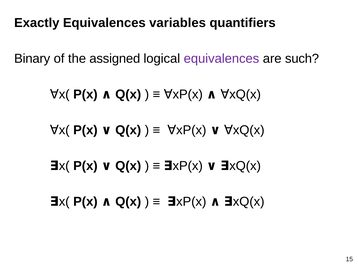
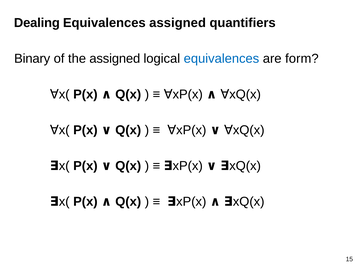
Exactly: Exactly -> Dealing (37, 23)
Equivalences variables: variables -> assigned (178, 23)
equivalences colour: purple -> blue (221, 59)
such: such -> form (302, 59)
